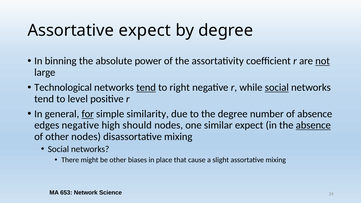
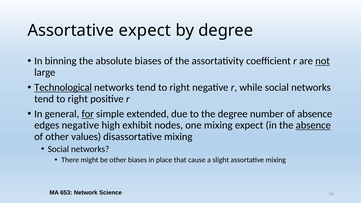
absolute power: power -> biases (148, 61)
Technological underline: none -> present (63, 87)
tend underline: present -> none (146, 87)
social underline: present -> none (277, 87)
level: level -> right (78, 99)
similarity: similarity -> extended (148, 114)
should: should -> exhibit (137, 125)
one similar: similar -> mixing (218, 125)
other nodes: nodes -> values (86, 137)
